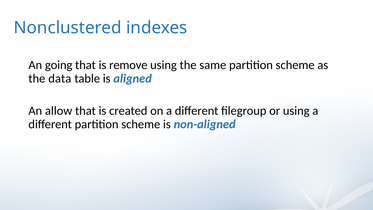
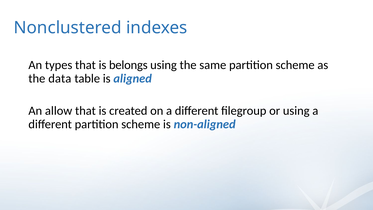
going: going -> types (59, 65)
remove: remove -> belongs (128, 65)
